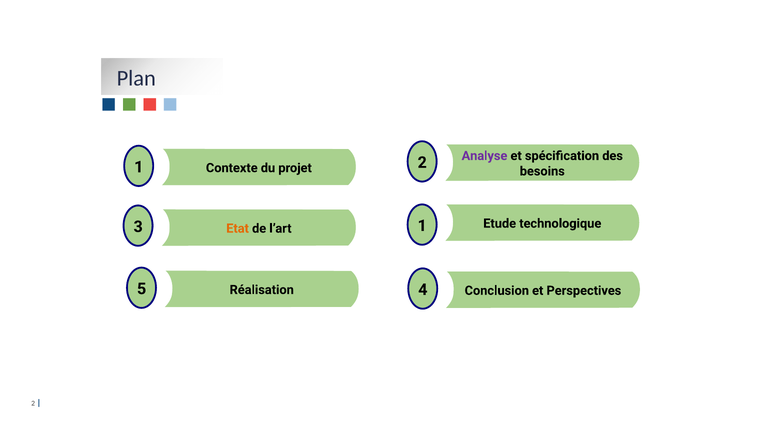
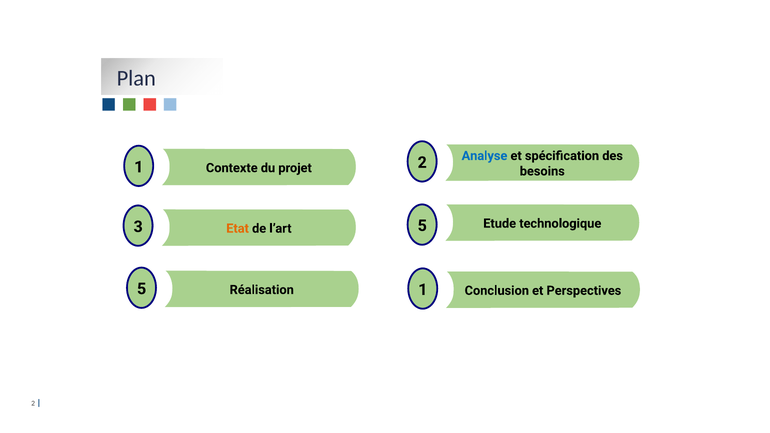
Analyse colour: purple -> blue (484, 156)
l’art 1: 1 -> 5 (422, 226)
Réalisation 4: 4 -> 1 (423, 290)
